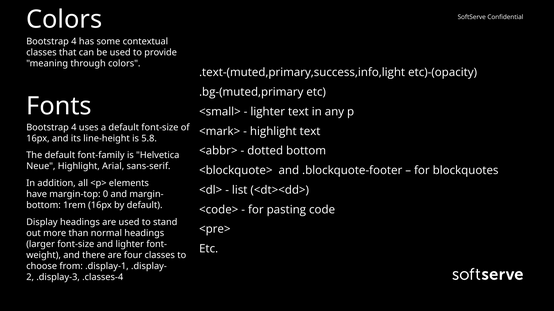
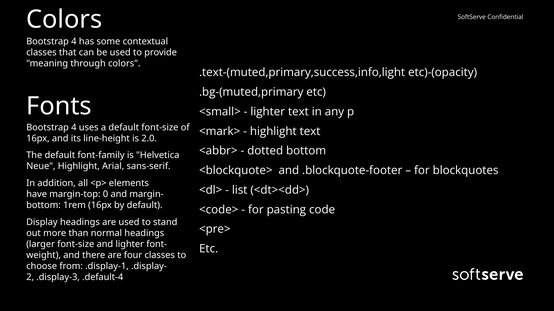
5.8: 5.8 -> 2.0 (149, 139)
.classes-4: .classes-4 -> .default-4 (103, 278)
